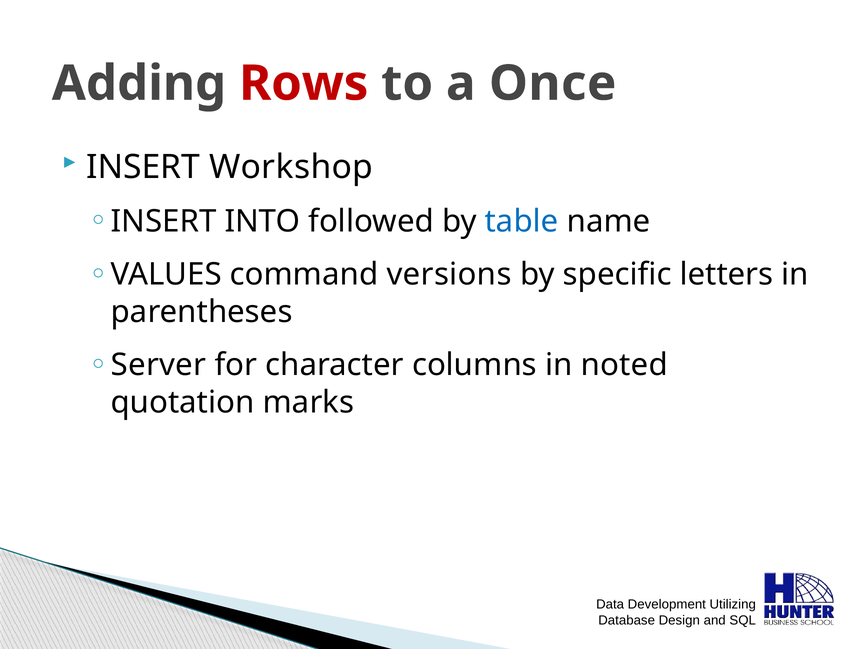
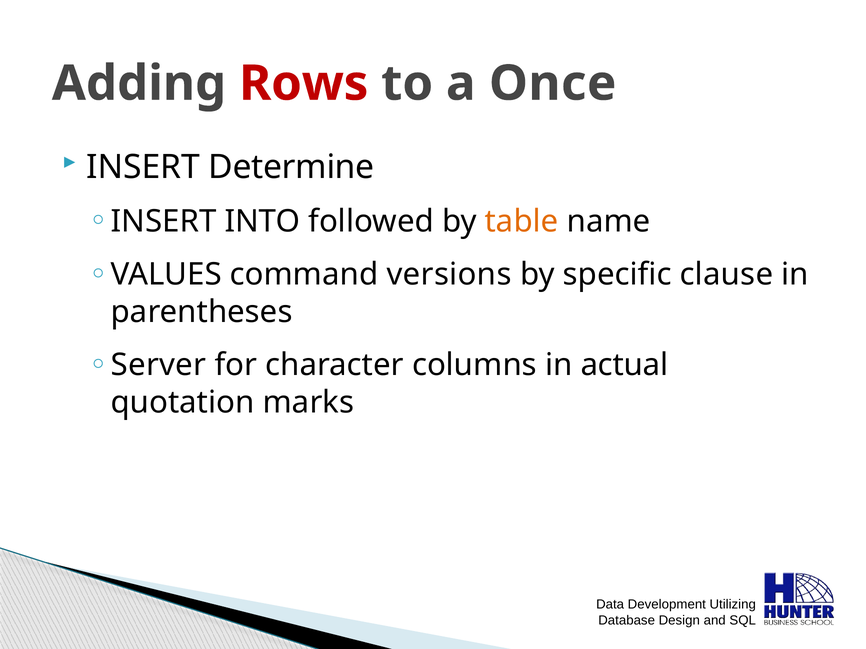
Workshop: Workshop -> Determine (291, 167)
table colour: blue -> orange (522, 222)
letters: letters -> clause (726, 275)
noted: noted -> actual (624, 365)
